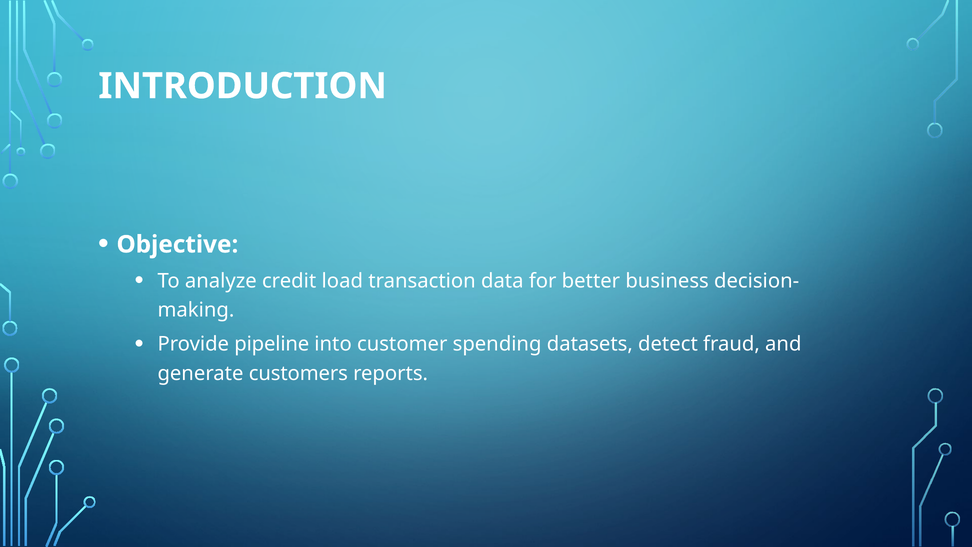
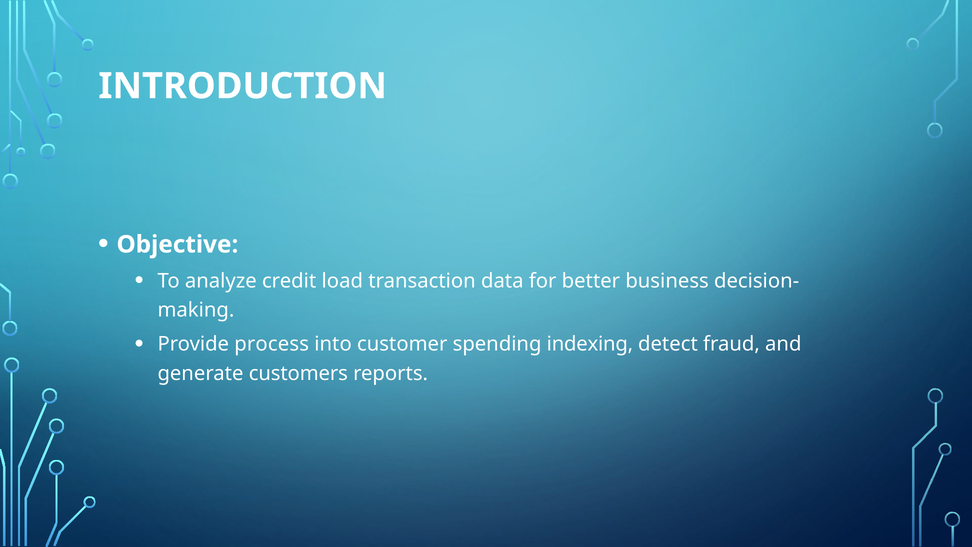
pipeline: pipeline -> process (272, 344)
datasets: datasets -> indexing (590, 344)
